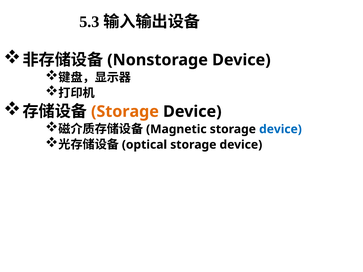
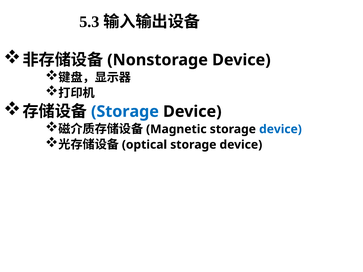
Storage colour: orange -> blue (125, 112)
